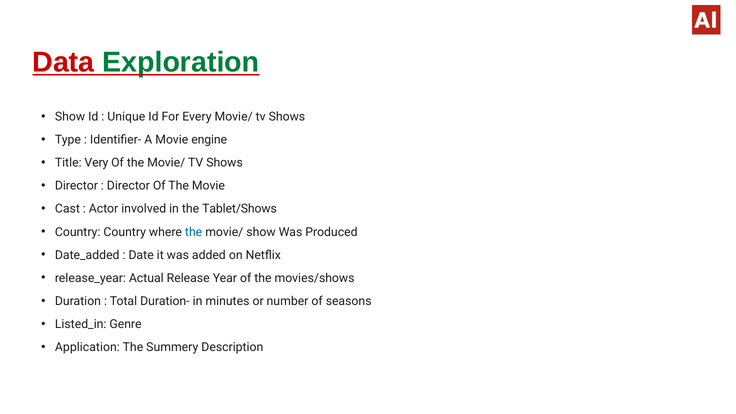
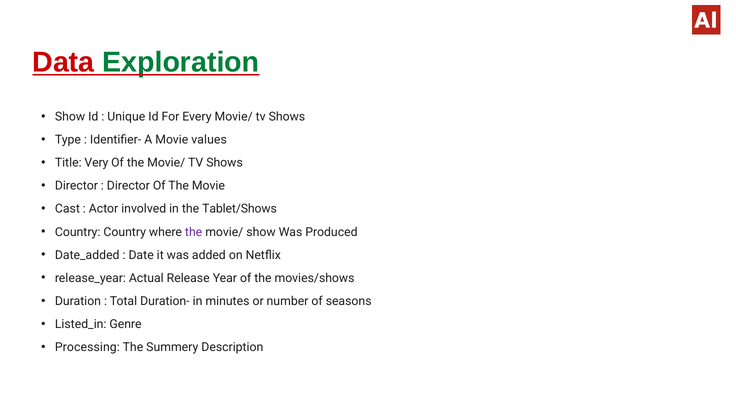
engine: engine -> values (209, 140)
the colour: blue -> purple (194, 232)
Application: Application -> Processing (87, 347)
